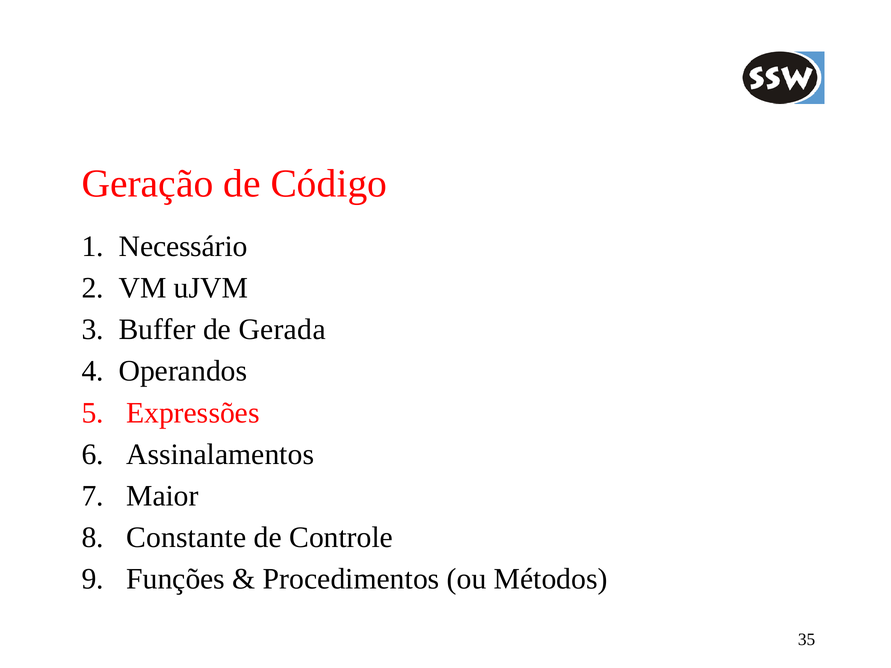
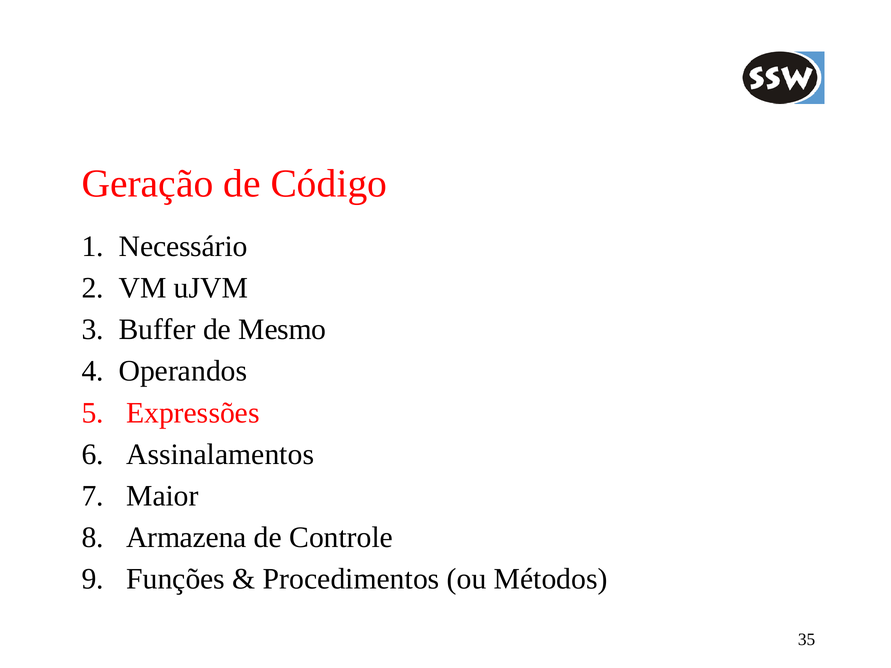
Gerada: Gerada -> Mesmo (282, 330)
Constante: Constante -> Armazena (186, 538)
